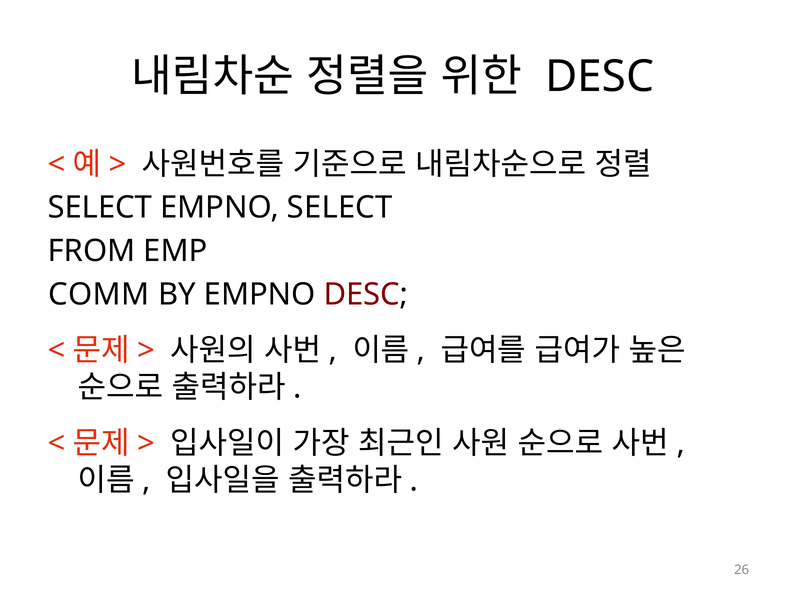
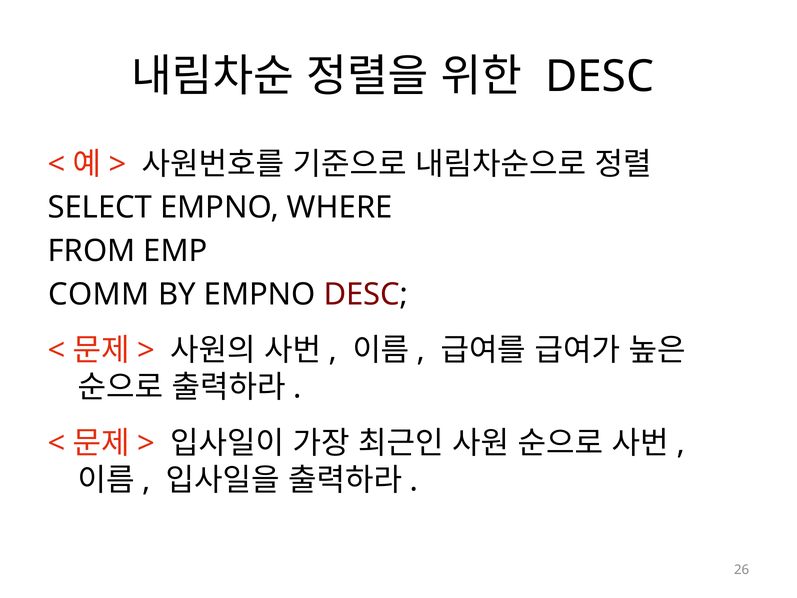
EMPNO SELECT: SELECT -> WHERE (340, 208)
